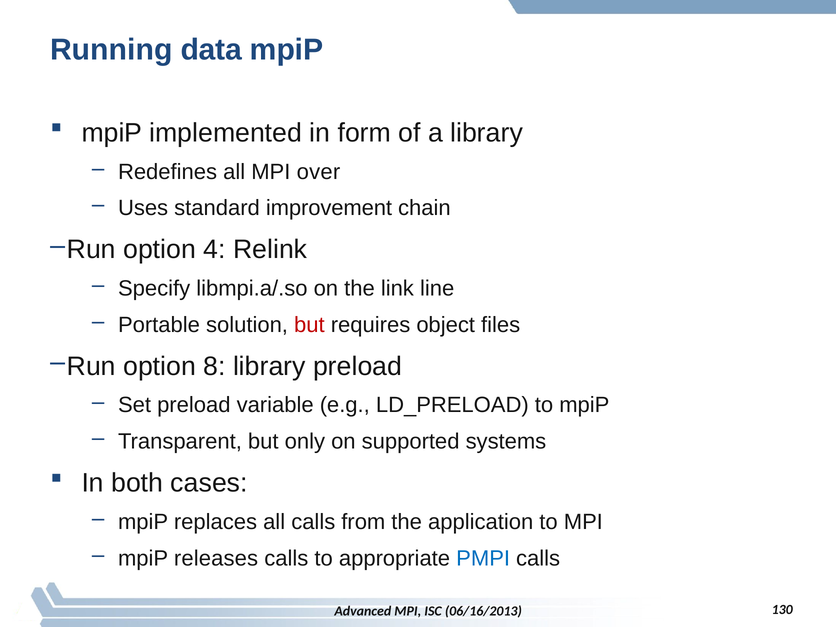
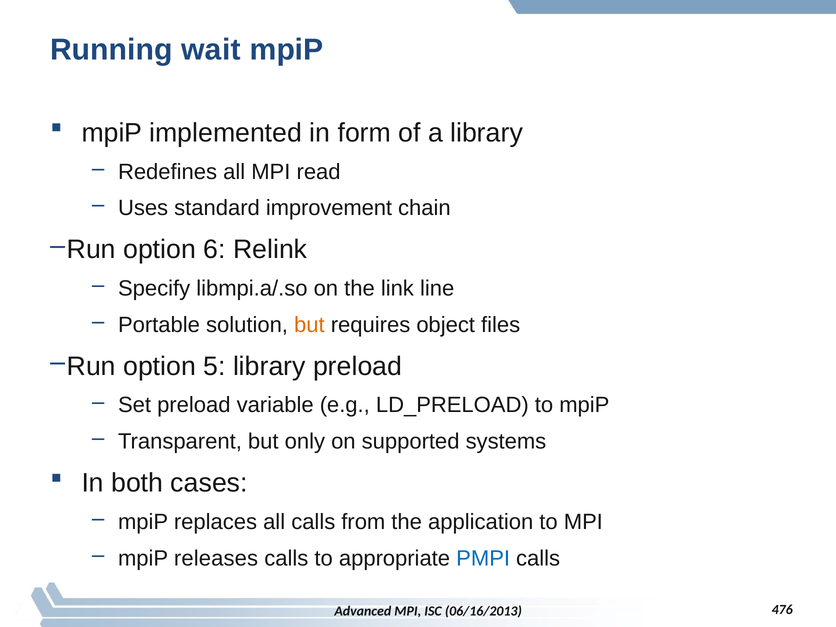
data: data -> wait (211, 50)
over: over -> read (319, 172)
4: 4 -> 6 (214, 250)
but colour: red -> orange (309, 325)
8: 8 -> 5 (214, 366)
130: 130 -> 476 (782, 610)
